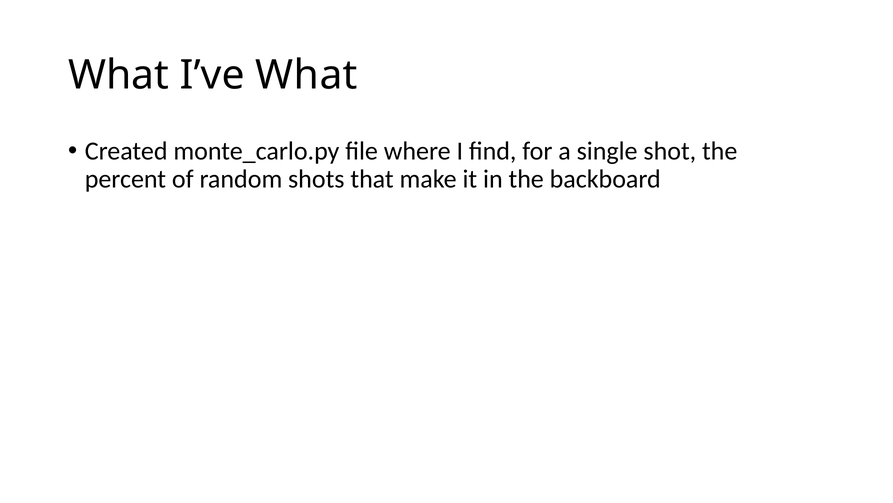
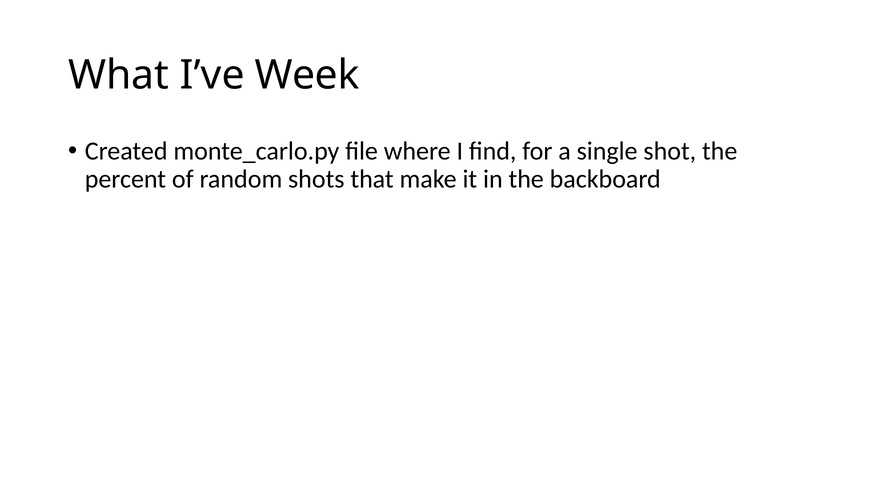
I’ve What: What -> Week (307, 75)
